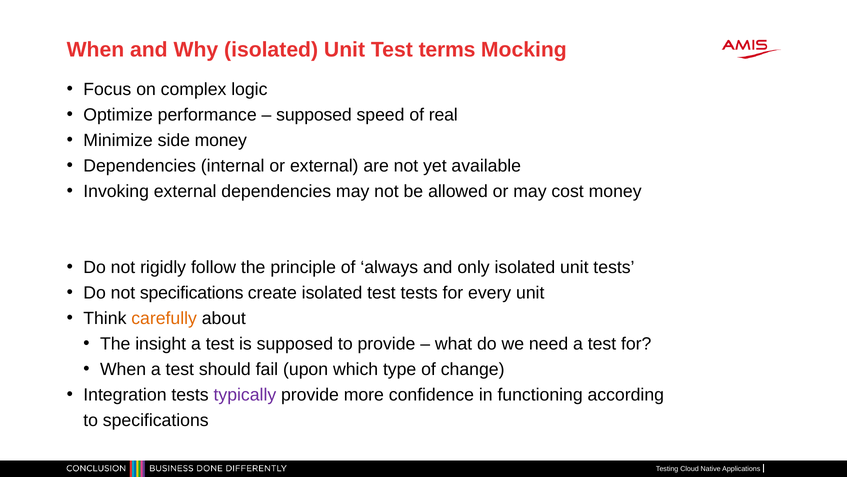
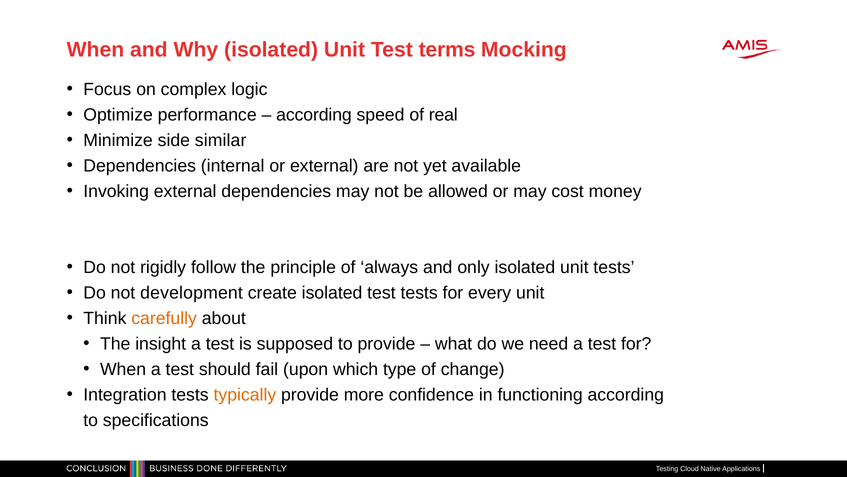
supposed: supposed -> according (314, 115)
side money: money -> similar (221, 140)
not specifications: specifications -> development (192, 293)
typically colour: purple -> orange (245, 394)
